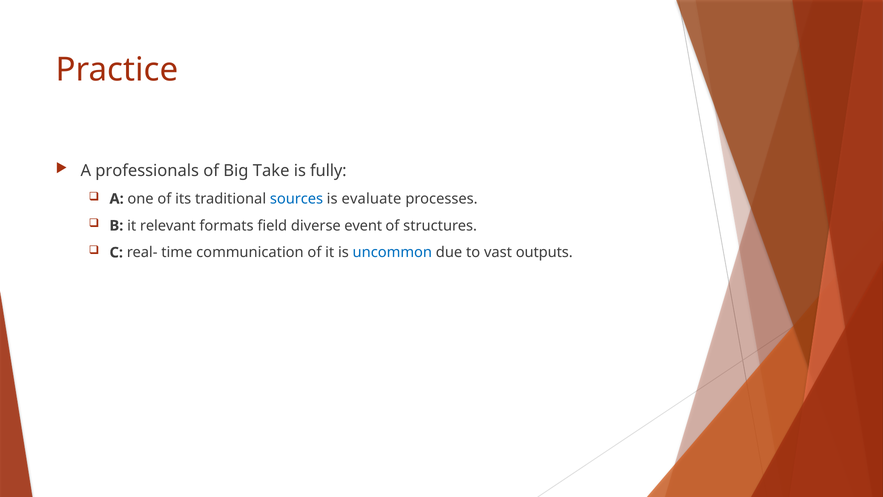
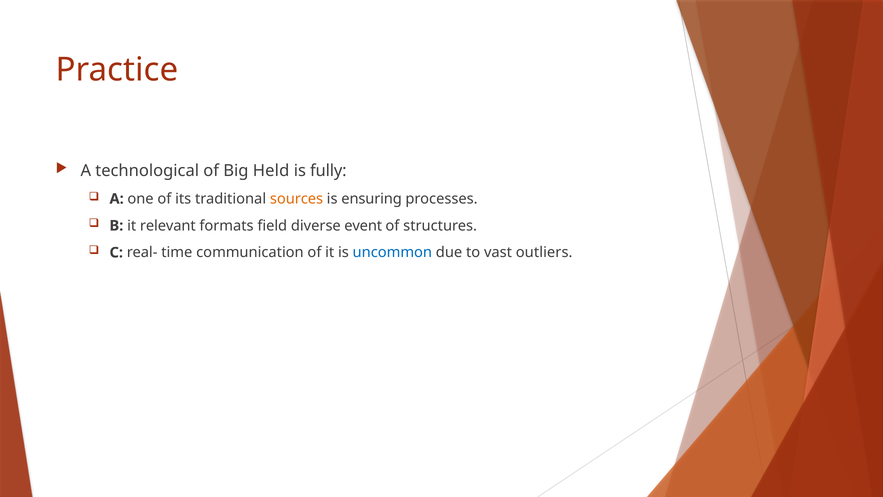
professionals: professionals -> technological (147, 171)
Take: Take -> Held (271, 171)
sources colour: blue -> orange (297, 199)
evaluate: evaluate -> ensuring (372, 199)
outputs: outputs -> outliers (544, 252)
